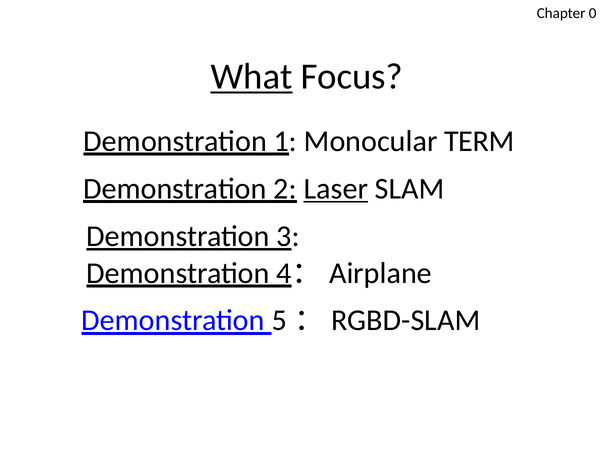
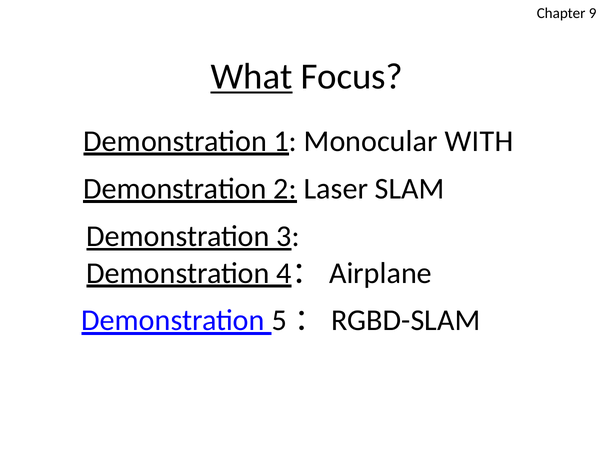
0: 0 -> 9 (593, 13)
TERM: TERM -> WITH (479, 141)
Laser underline: present -> none (336, 188)
